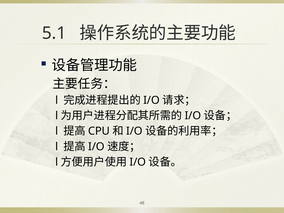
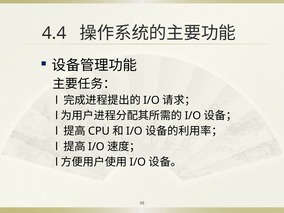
5.1: 5.1 -> 4.4 (54, 33)
